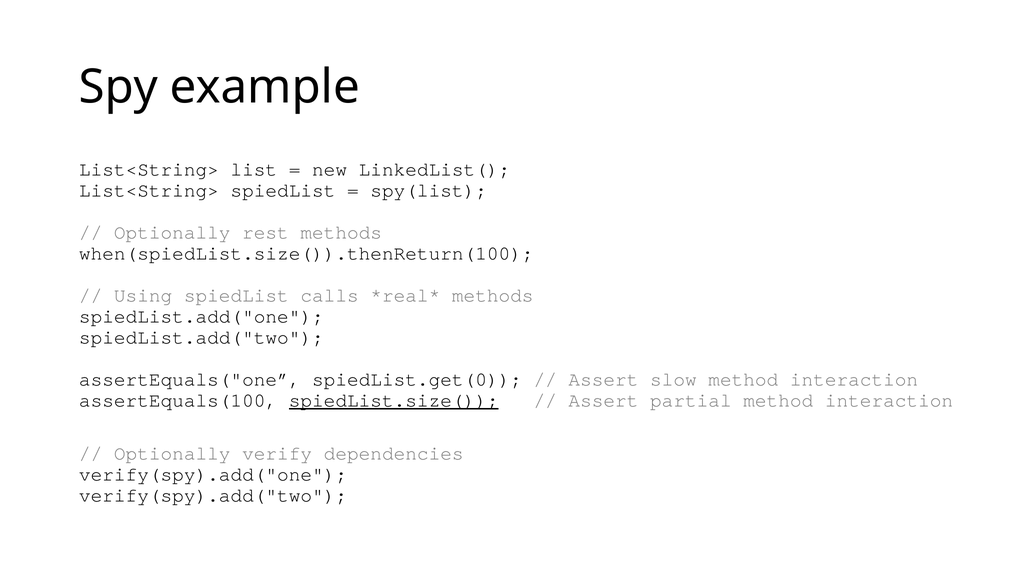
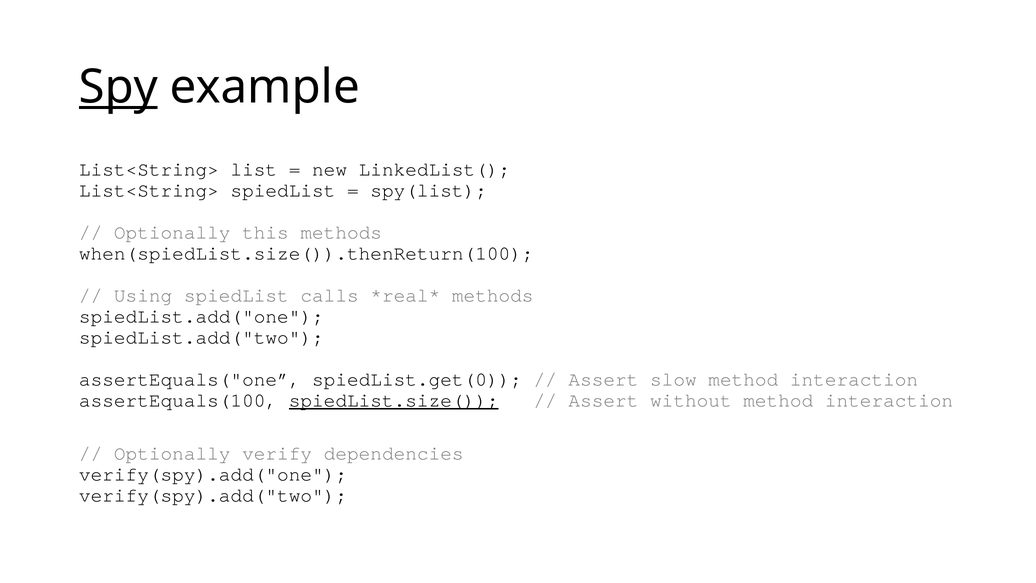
Spy underline: none -> present (118, 87)
rest: rest -> this (265, 232)
partial: partial -> without (691, 400)
